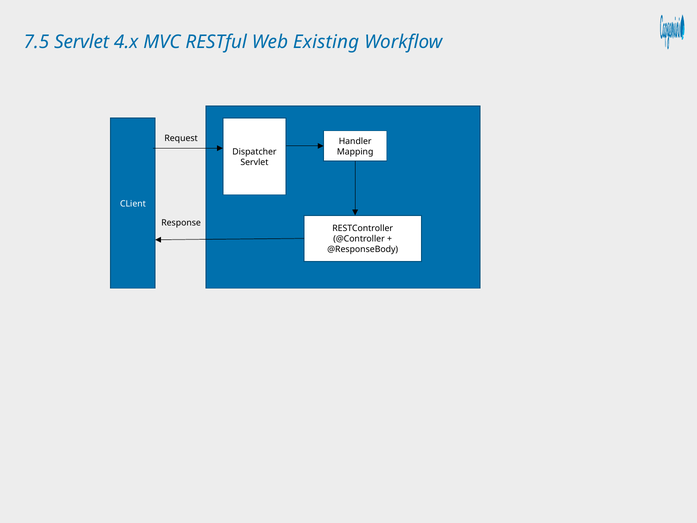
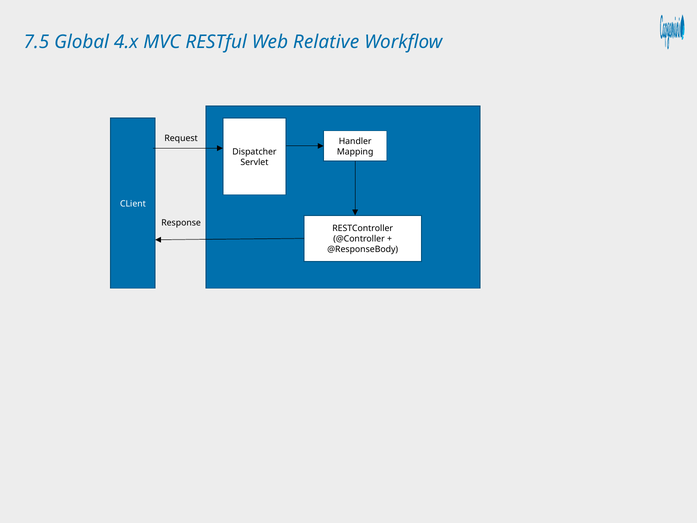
7.5 Servlet: Servlet -> Global (82, 42)
Existing: Existing -> Relative (326, 42)
